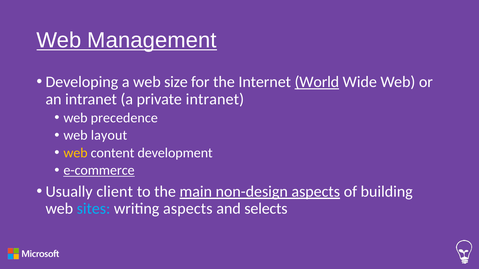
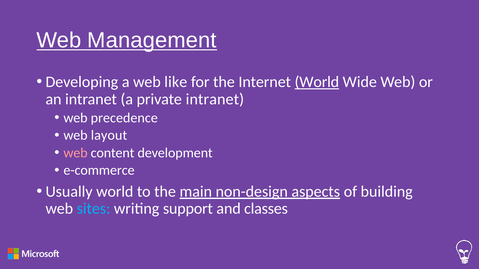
size: size -> like (176, 82)
web colour: yellow -> pink (76, 153)
e-commerce underline: present -> none (99, 171)
Usually client: client -> world (115, 192)
writing aspects: aspects -> support (188, 209)
selects: selects -> classes (266, 209)
